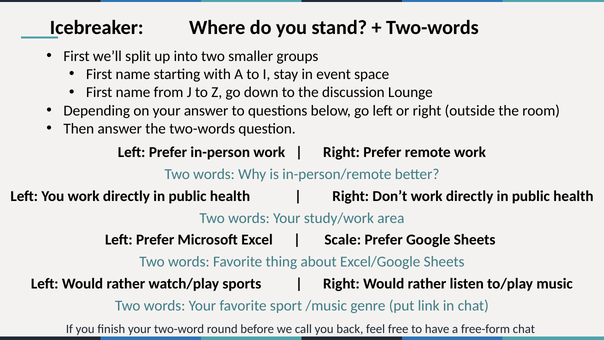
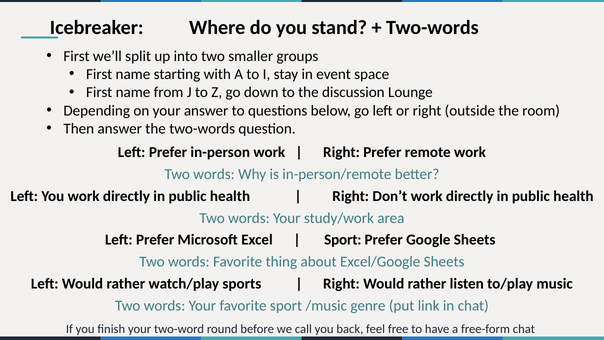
Scale: Scale -> Sport (343, 240)
